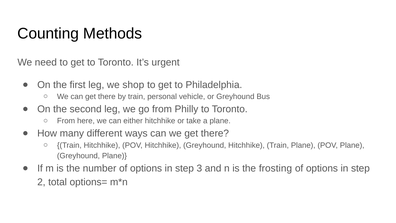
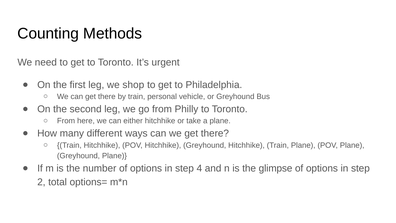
3: 3 -> 4 (199, 168)
frosting: frosting -> glimpse (276, 168)
